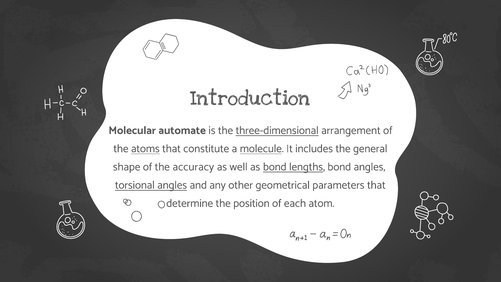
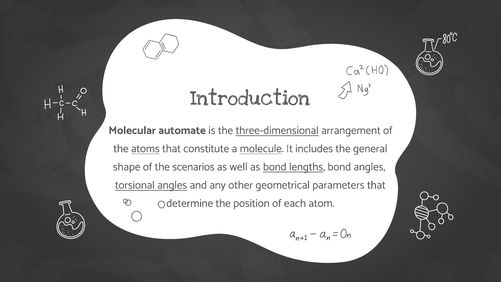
accuracy: accuracy -> scenarios (193, 167)
